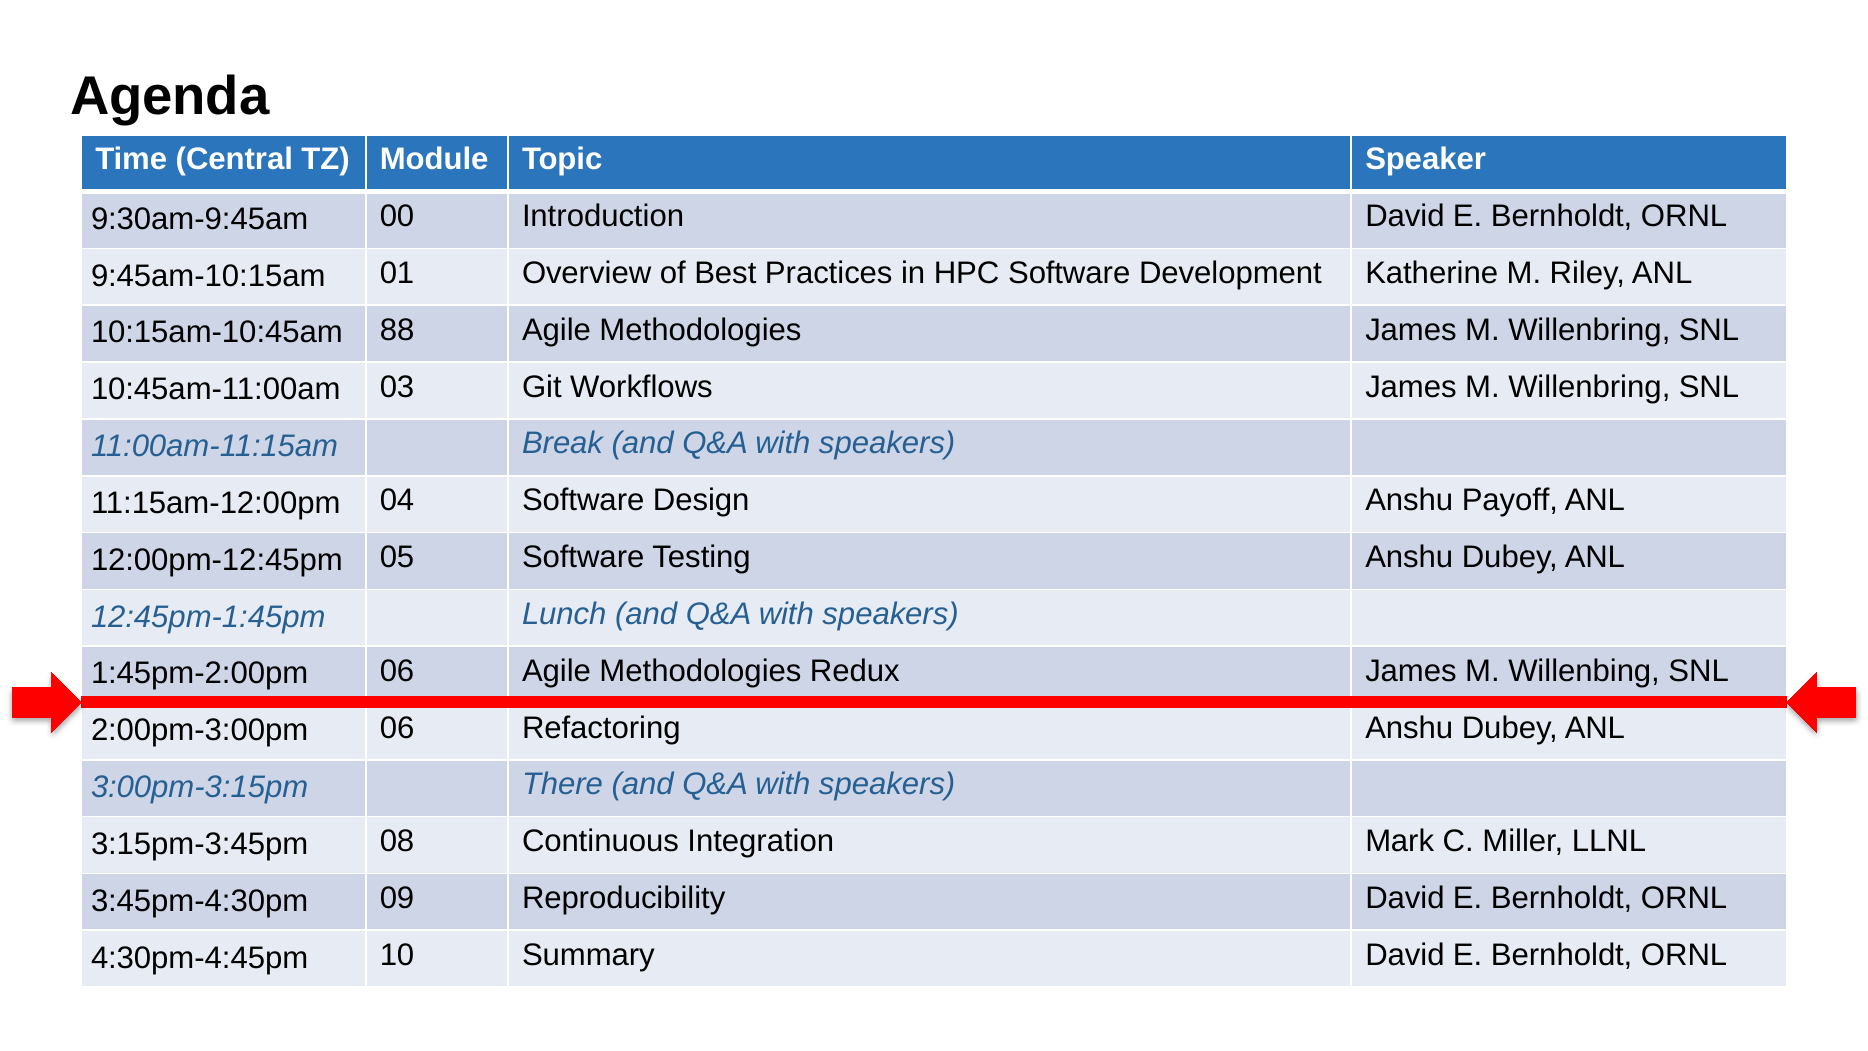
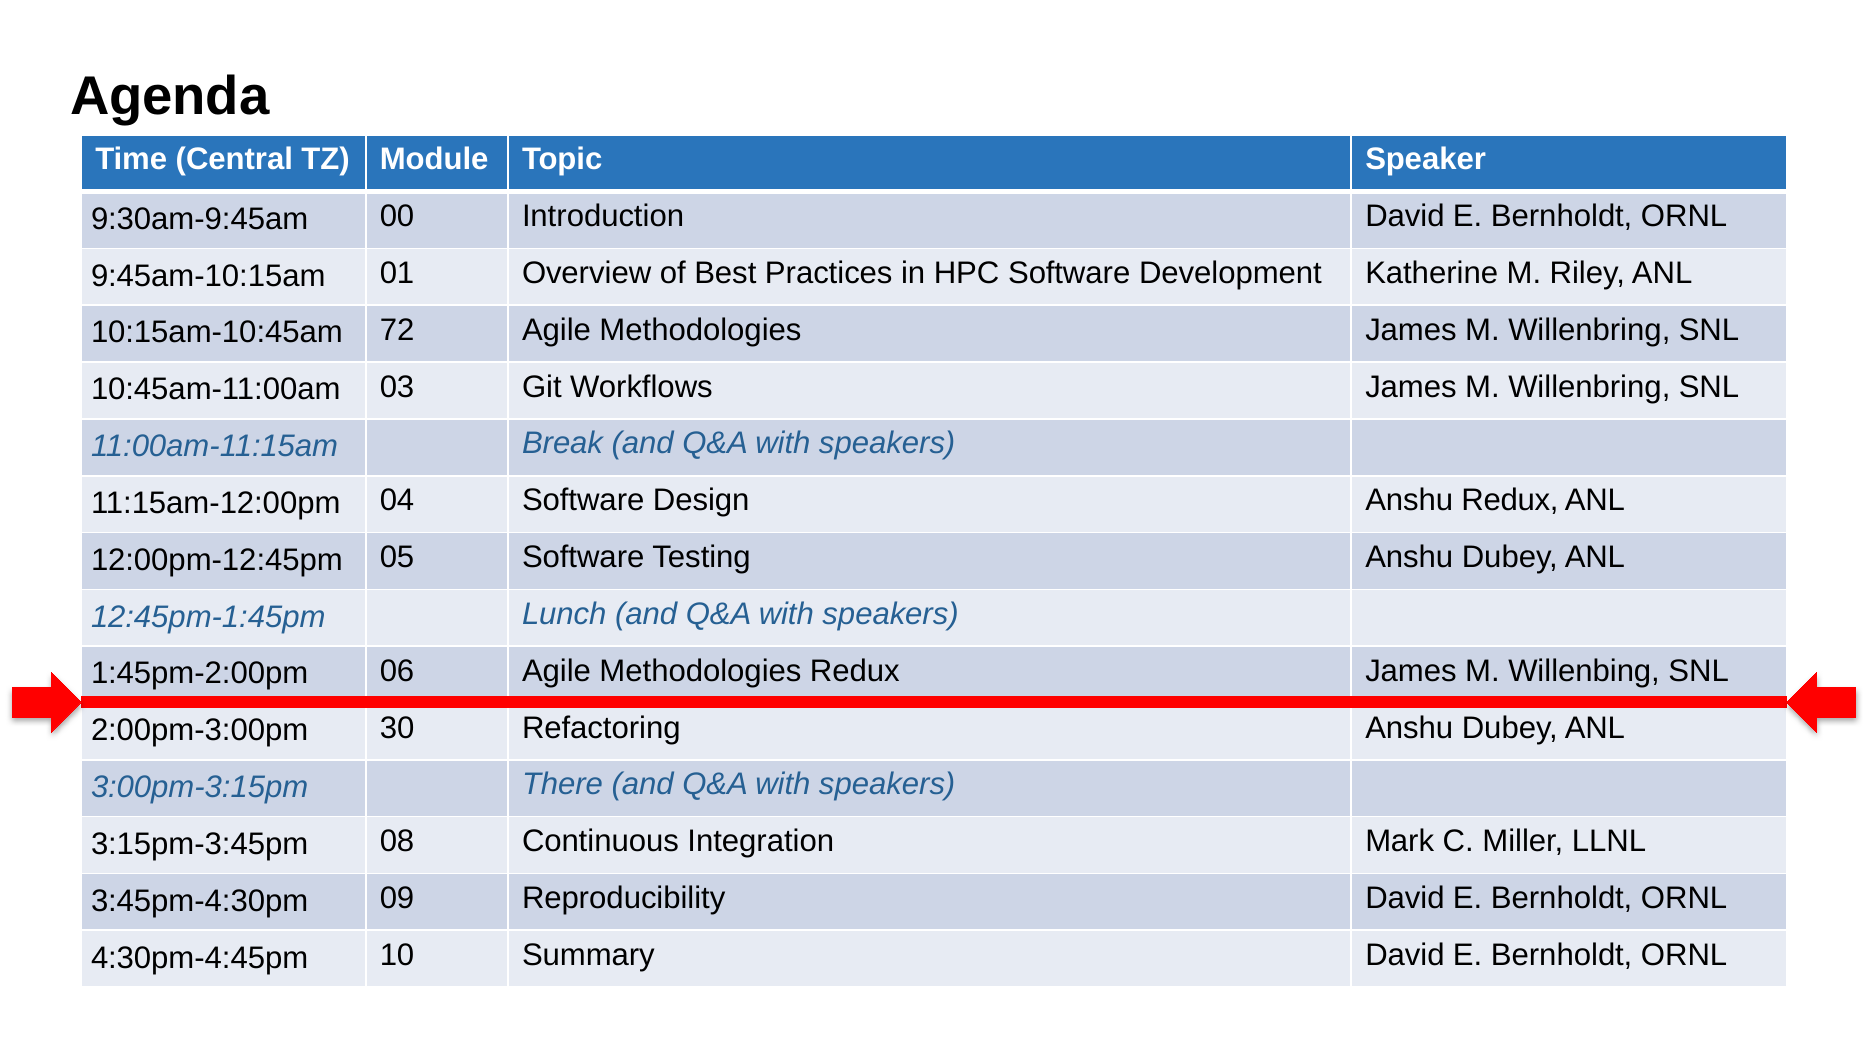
88: 88 -> 72 (397, 330)
Anshu Payoff: Payoff -> Redux (1510, 500)
2:00pm-3:00pm 06: 06 -> 30 (397, 728)
